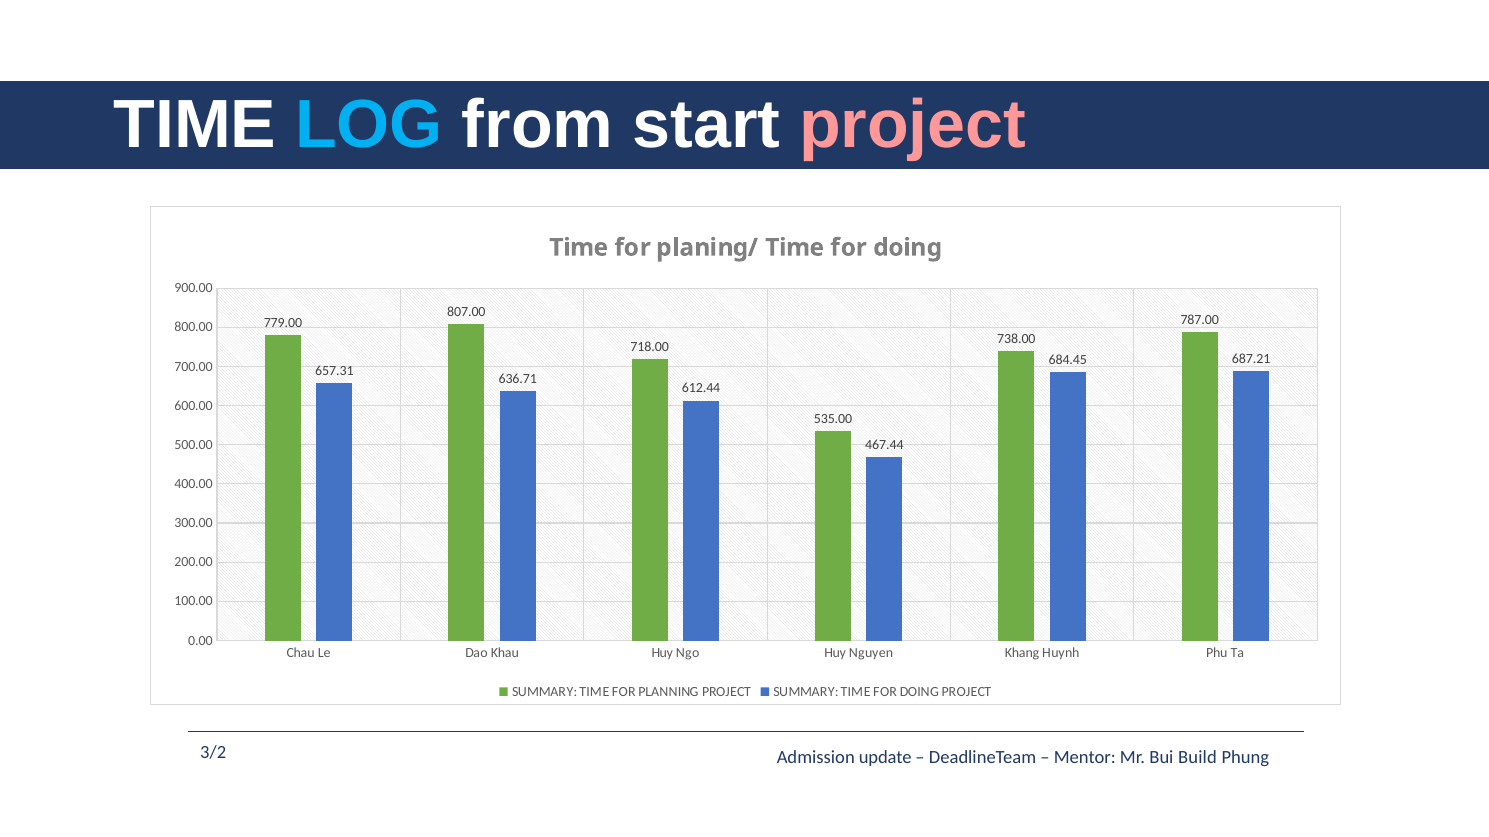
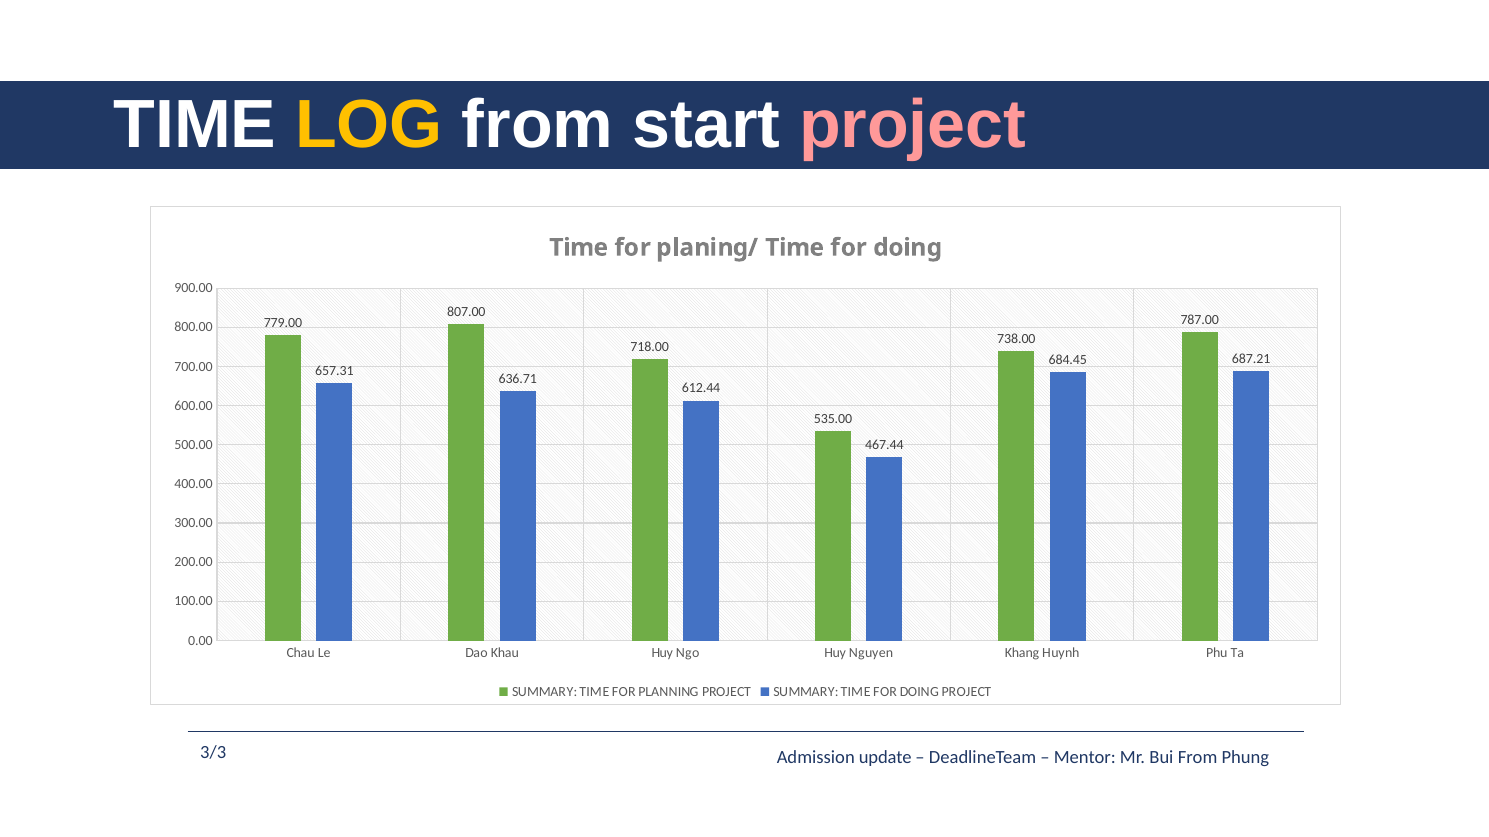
LOG colour: light blue -> yellow (369, 125)
3/2: 3/2 -> 3/3 (213, 753)
Bui Build: Build -> From (1198, 758)
